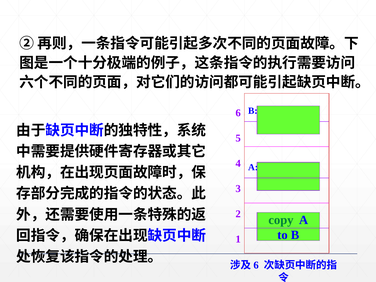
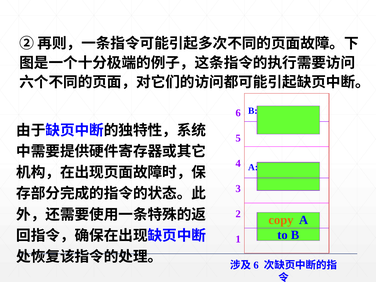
copy colour: green -> orange (281, 220)
